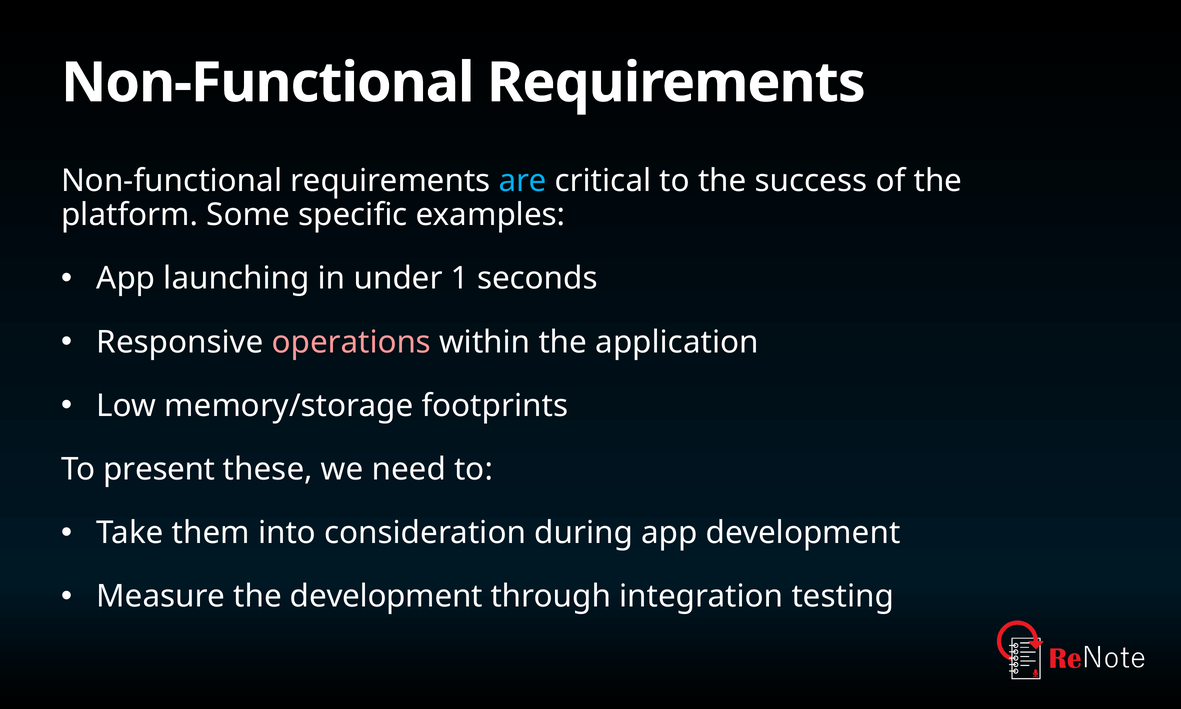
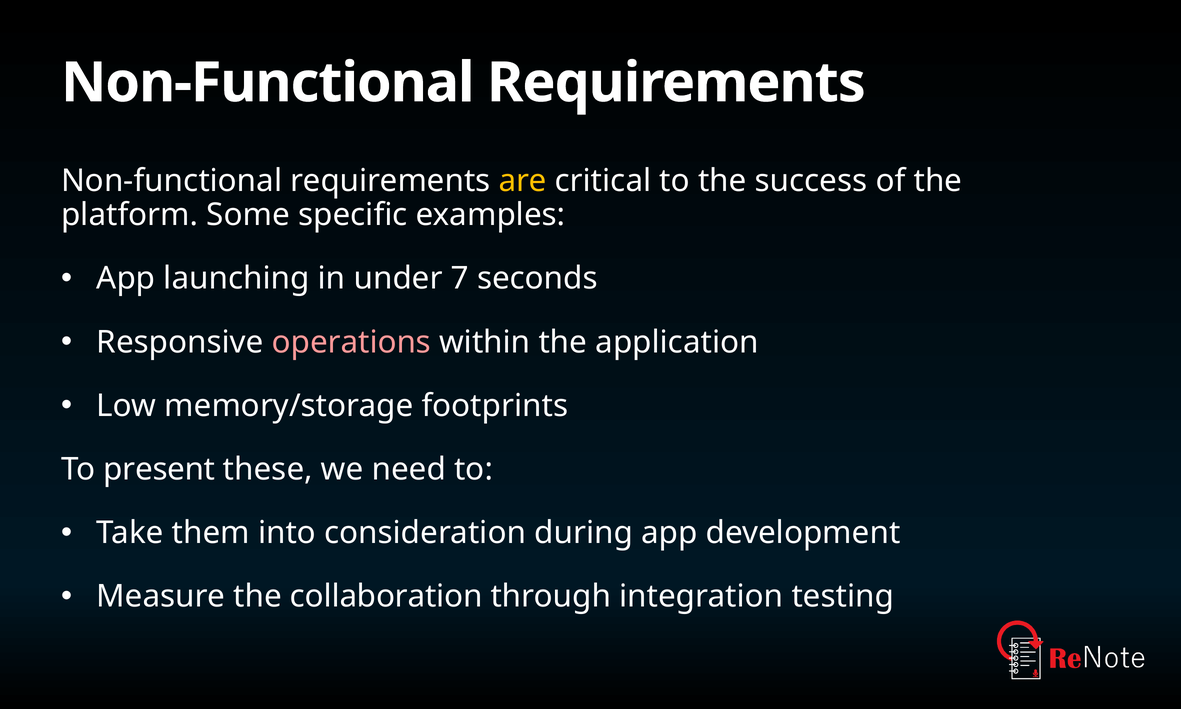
are colour: light blue -> yellow (523, 181)
1: 1 -> 7 (460, 278)
the development: development -> collaboration (386, 596)
